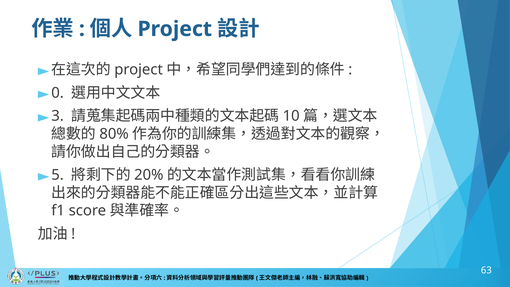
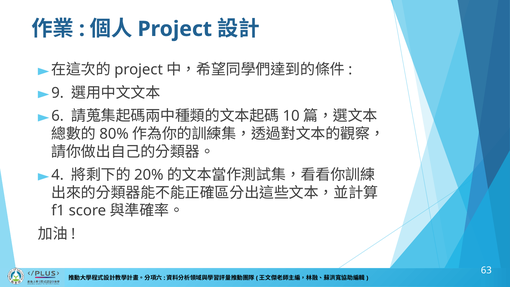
0: 0 -> 9 (58, 93)
3: 3 -> 6 (58, 116)
5: 5 -> 4 (58, 175)
